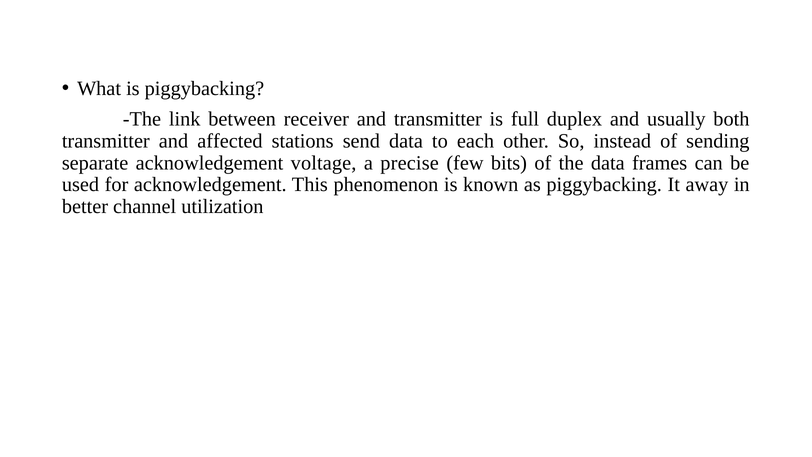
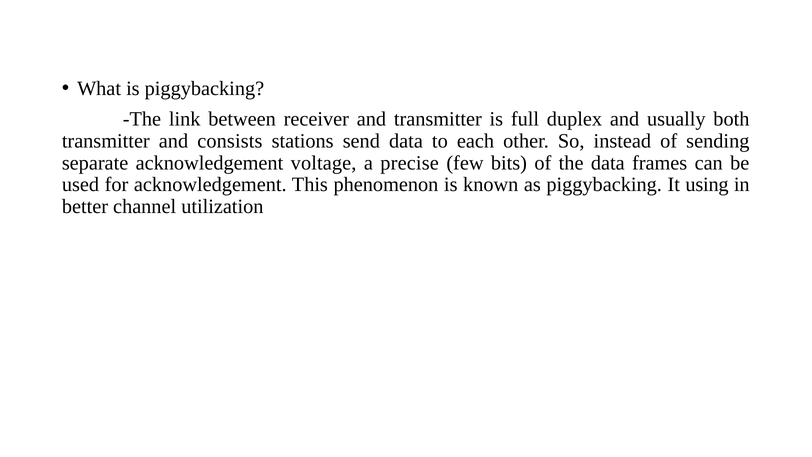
affected: affected -> consists (230, 141)
away: away -> using (707, 185)
